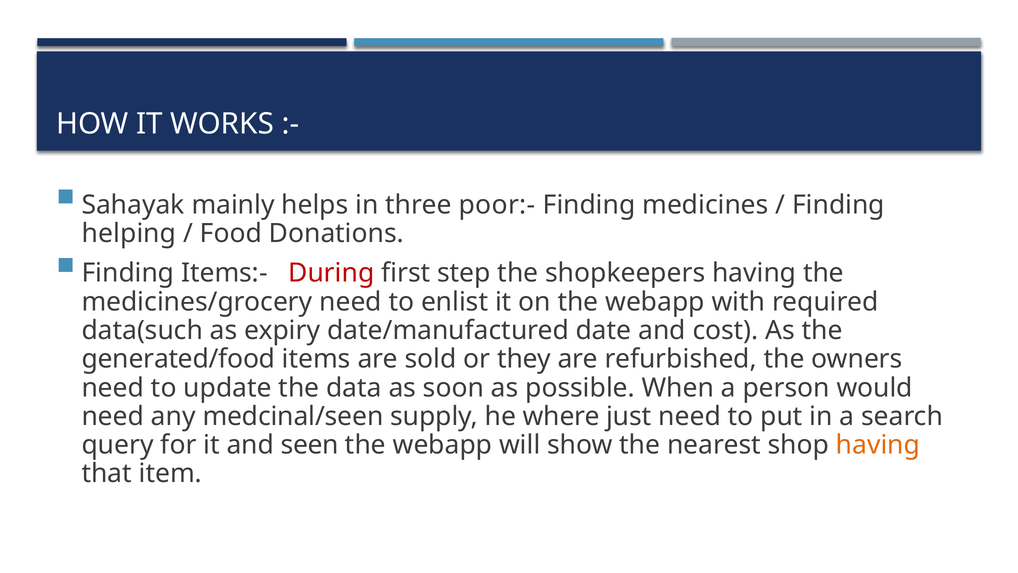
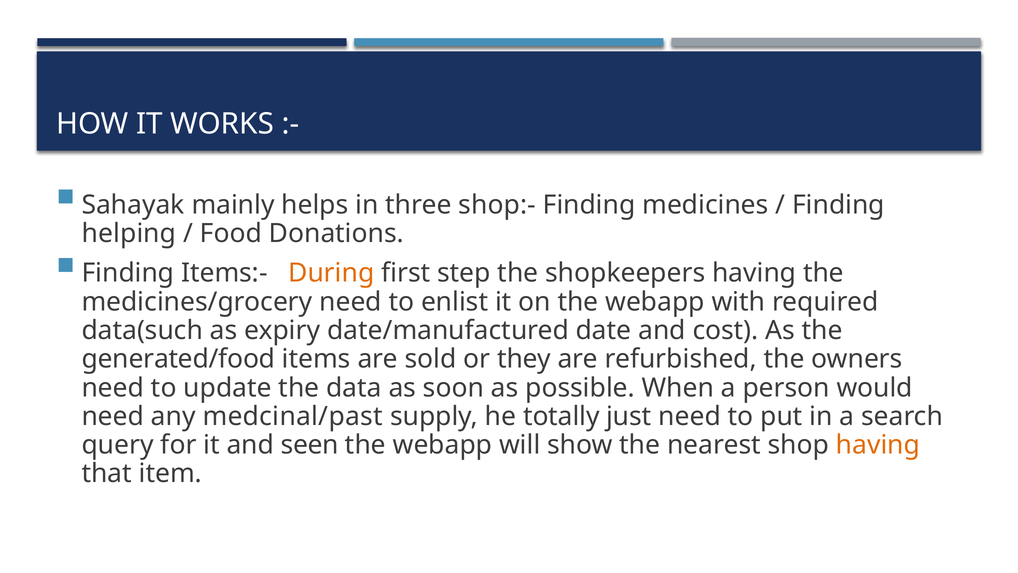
poor:-: poor:- -> shop:- (497, 205)
During colour: red -> orange (331, 273)
medcinal/seen: medcinal/seen -> medcinal/past (293, 416)
where: where -> totally (561, 416)
